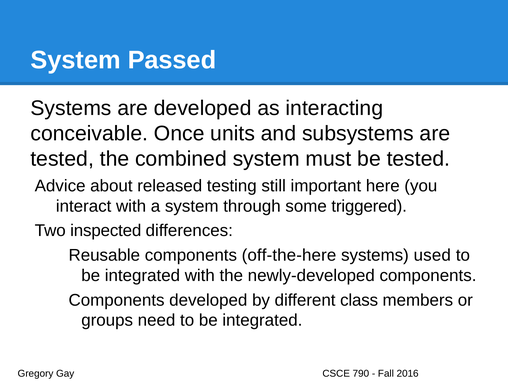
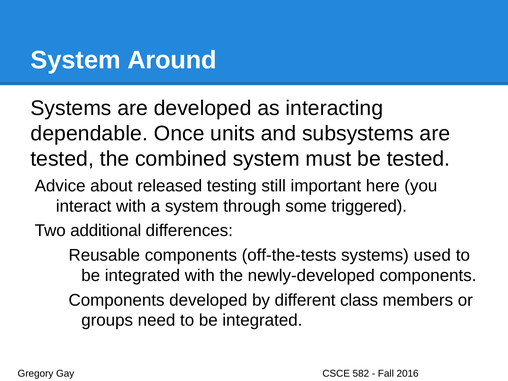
Passed: Passed -> Around (172, 60)
conceivable: conceivable -> dependable (89, 134)
inspected: inspected -> additional (106, 231)
off-the-here: off-the-here -> off-the-tests (289, 255)
790: 790 -> 582 (361, 374)
